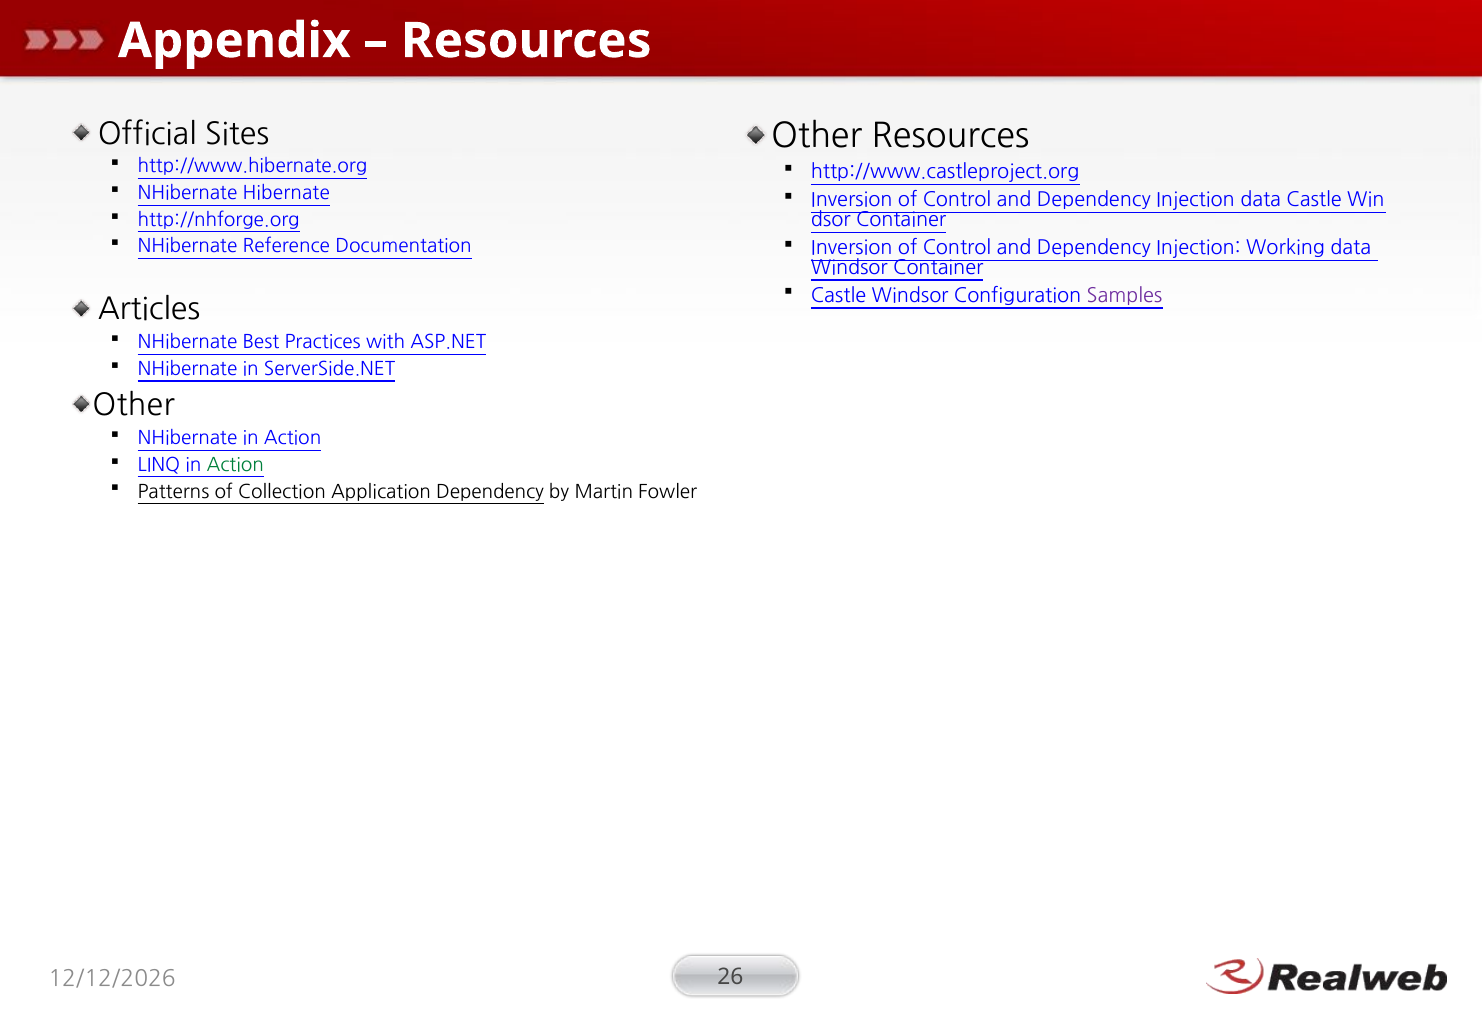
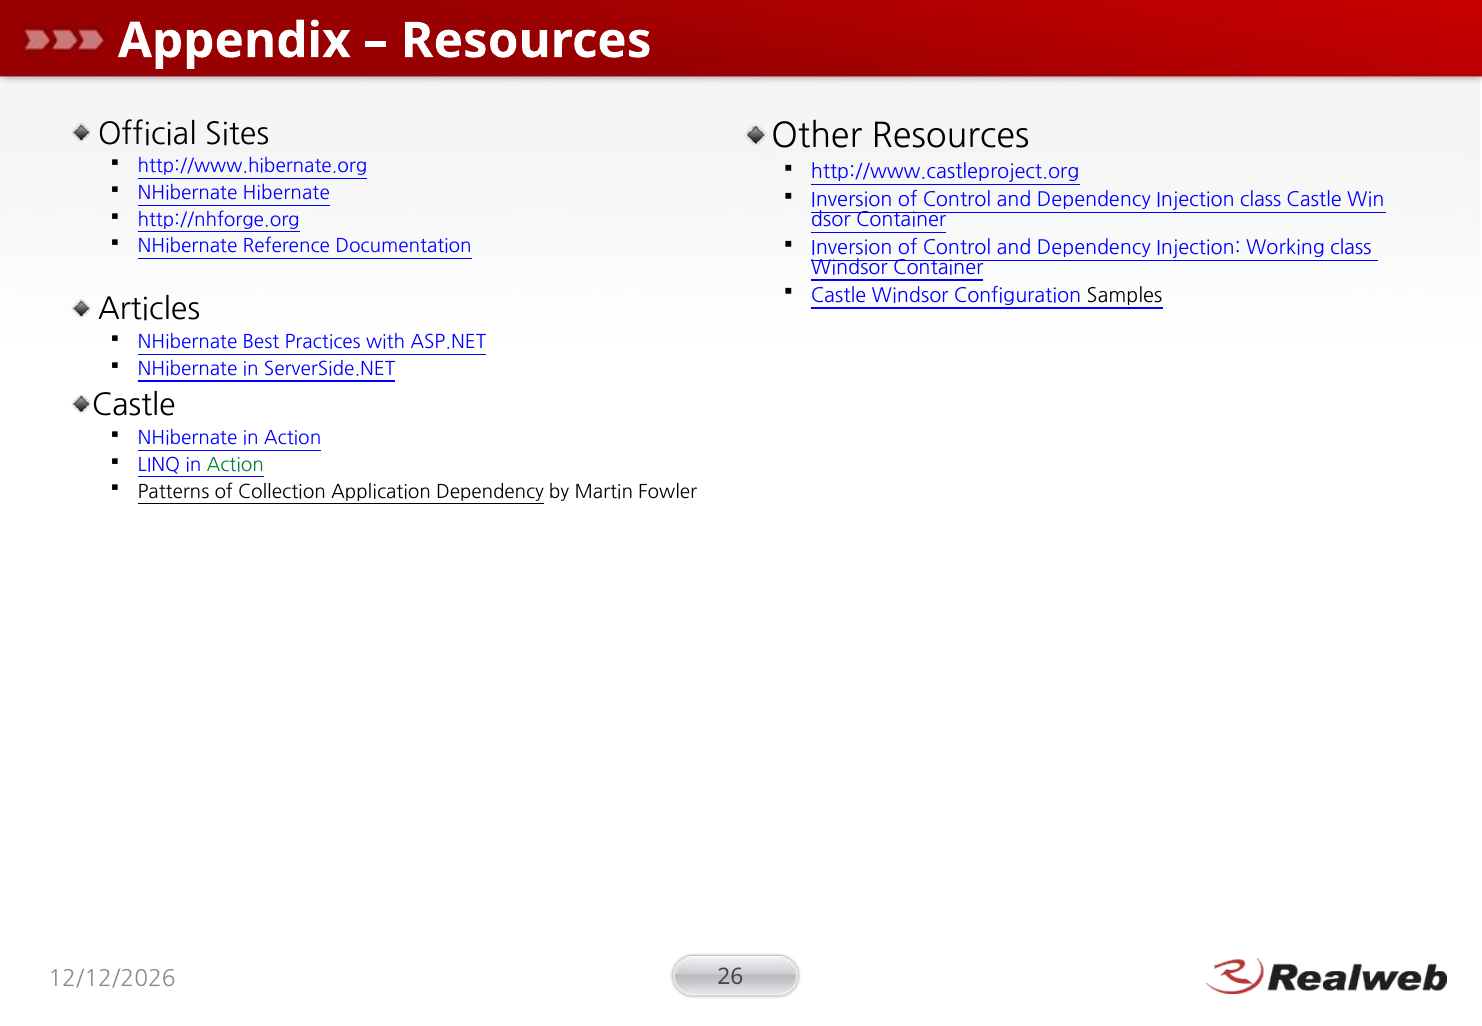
Injection data: data -> class (1261, 200)
Working data: data -> class (1351, 248)
Samples colour: purple -> black (1125, 296)
Other: Other -> Castle (134, 406)
